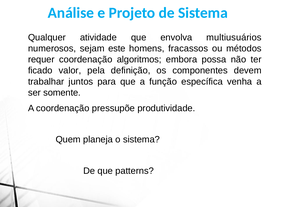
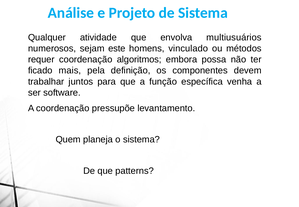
fracassos: fracassos -> vinculado (188, 48)
valor: valor -> mais (70, 71)
somente: somente -> software (62, 93)
produtividade: produtividade -> levantamento (166, 108)
